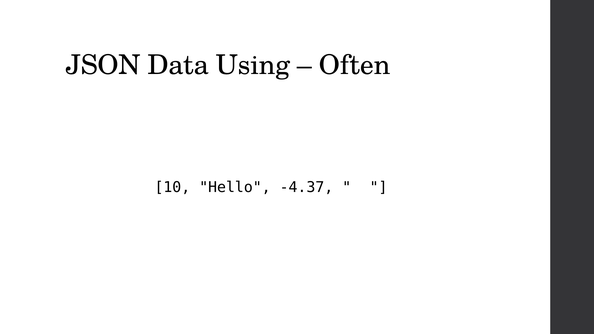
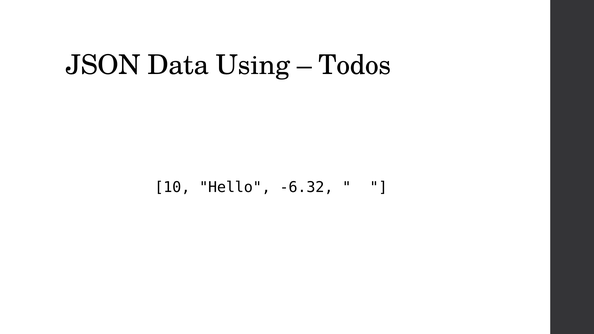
Often: Often -> Todos (355, 65)
-4.37: -4.37 -> -6.32 (306, 187)
